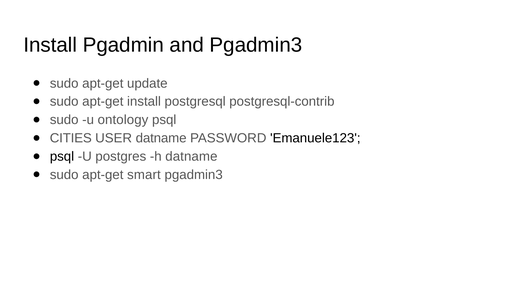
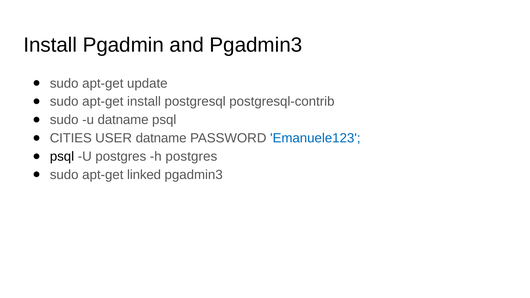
u ontology: ontology -> datname (123, 120)
Emanuele123 colour: black -> blue (315, 138)
h datname: datname -> postgres (191, 156)
smart: smart -> linked (144, 175)
